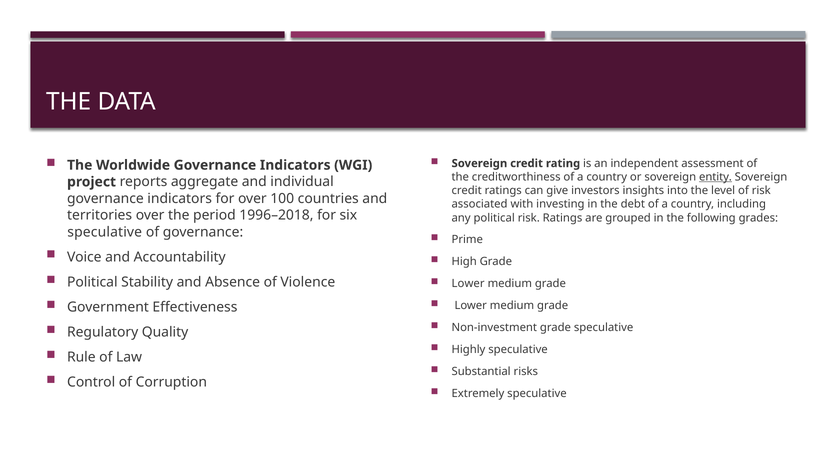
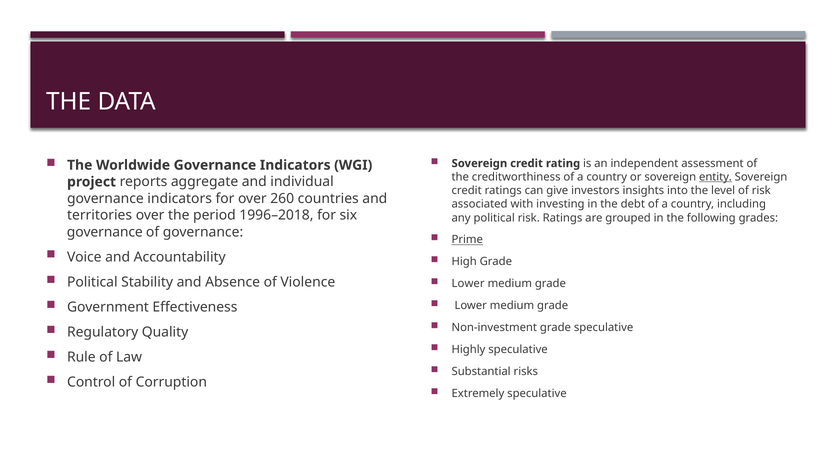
100: 100 -> 260 (282, 199)
speculative: speculative -> governance (105, 232)
Prime underline: none -> present (467, 240)
